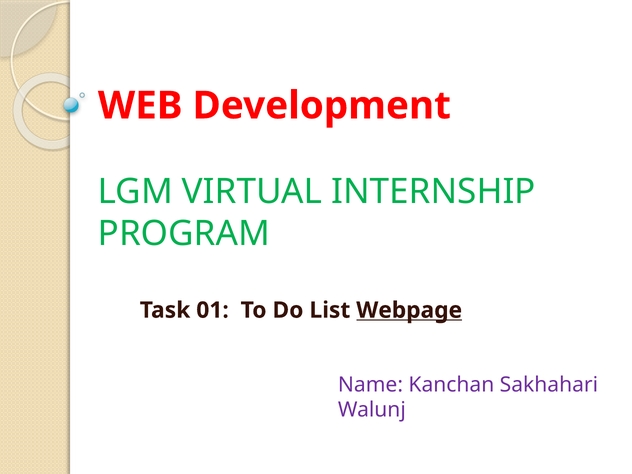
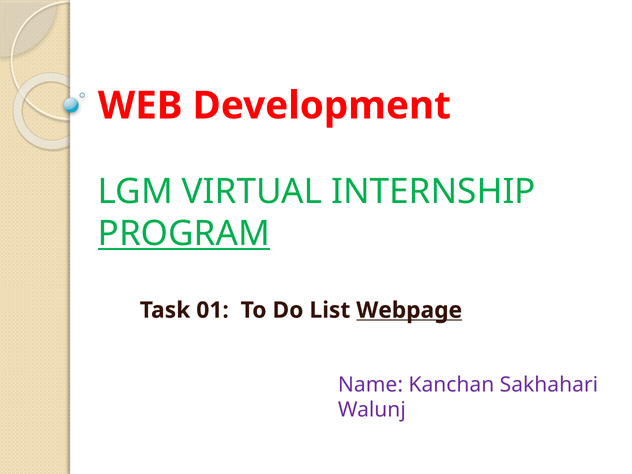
PROGRAM underline: none -> present (184, 234)
